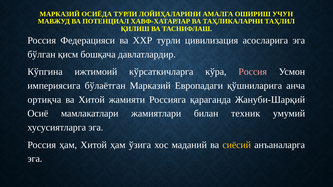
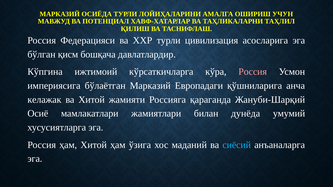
ортиқча: ортиқча -> келажак (44, 100)
техник: техник -> дунёда (246, 114)
сиёсий colour: yellow -> light blue (237, 145)
